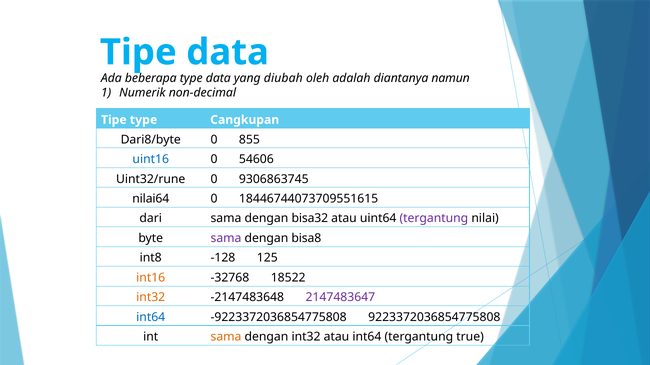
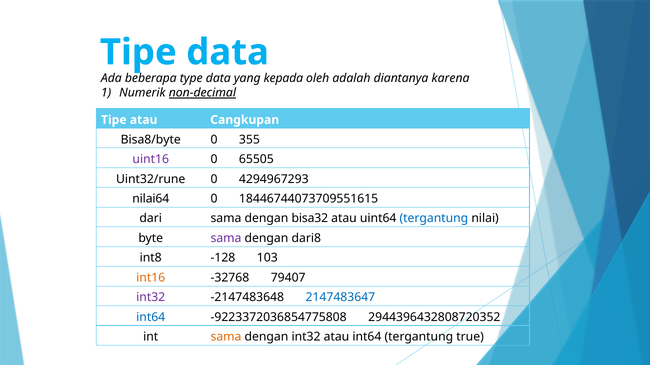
diubah: diubah -> kepada (283, 78)
namun: namun -> karena (451, 78)
non-decimal underline: none -> present (202, 93)
Tipe type: type -> atau (144, 120)
Dari8/byte: Dari8/byte -> Bisa8/byte (151, 140)
855: 855 -> 355 (249, 140)
uint16 colour: blue -> purple (151, 160)
54606: 54606 -> 65505 (256, 160)
9306863745: 9306863745 -> 4294967293 (274, 179)
tergantung colour: purple -> blue (434, 219)
bisa8: bisa8 -> dari8 (306, 239)
125: 125 -> 103 (267, 258)
18522: 18522 -> 79407 (288, 278)
int32 colour: orange -> purple (151, 298)
2147483647 colour: purple -> blue (340, 298)
9223372036854775808: 9223372036854775808 -> 2944396432808720352 (434, 318)
